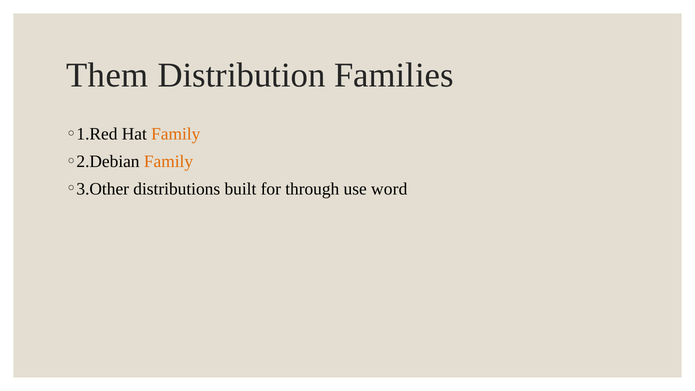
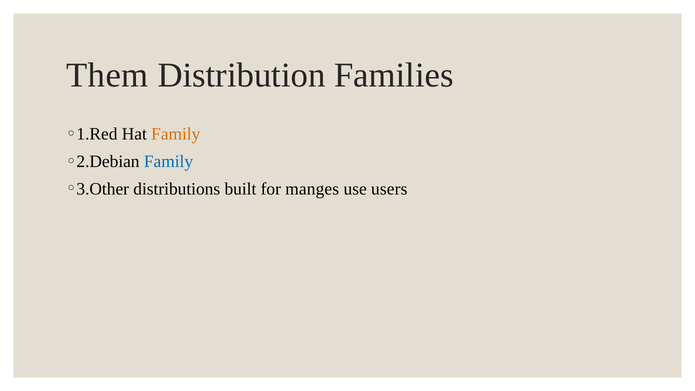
Family colour: orange -> blue (168, 162)
through: through -> manges (312, 189)
word: word -> users (389, 189)
